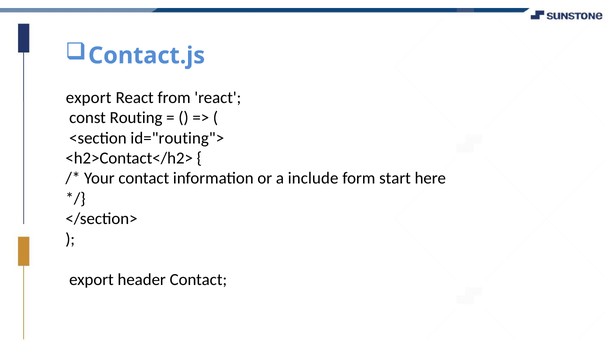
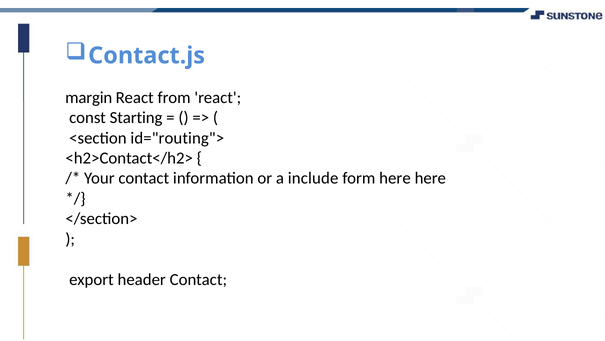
export: export -> margin (89, 97)
Routing: Routing -> Starting (136, 118)
form start: start -> here (395, 178)
